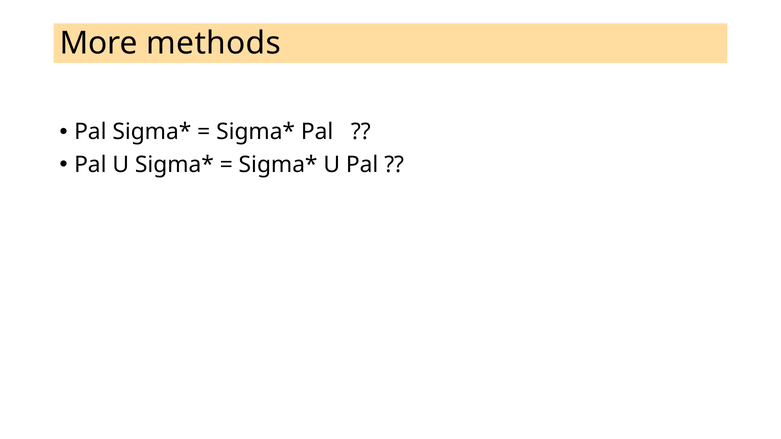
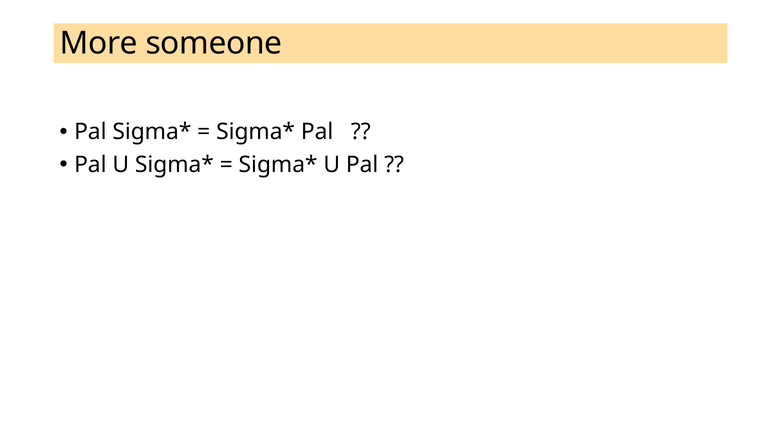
methods: methods -> someone (214, 43)
